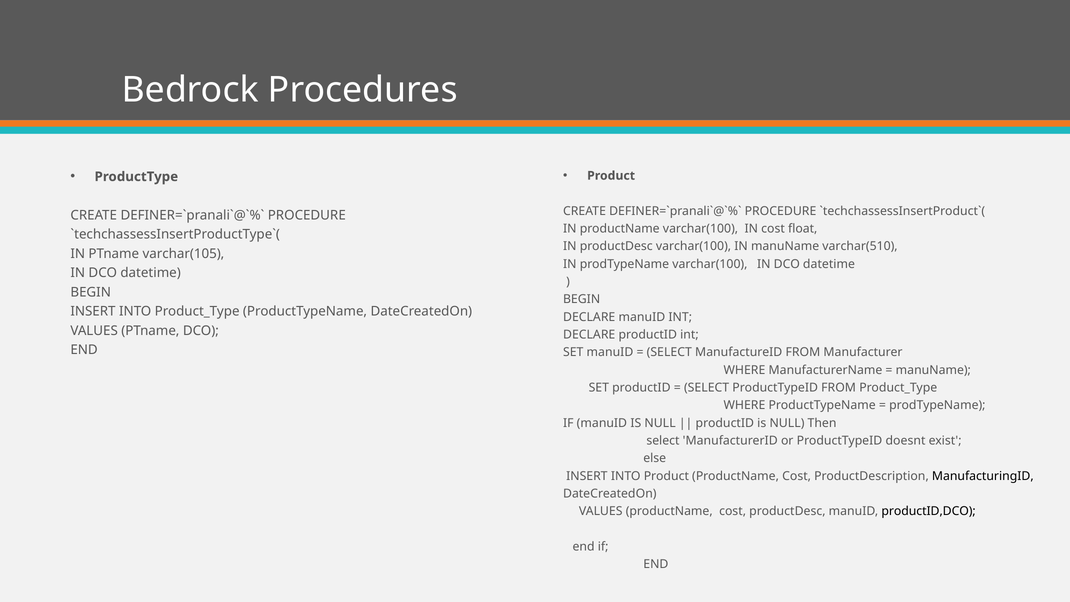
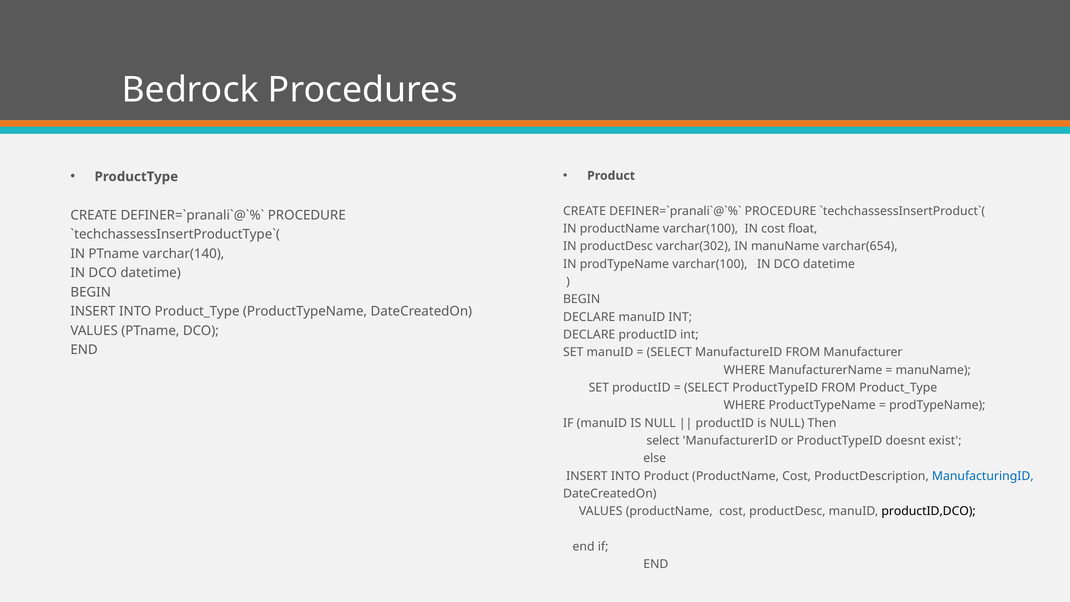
productDesc varchar(100: varchar(100 -> varchar(302 (694, 246)
varchar(510: varchar(510 -> varchar(654 (860, 246)
varchar(105: varchar(105 -> varchar(140 (183, 254)
ManufacturingID colour: black -> blue (983, 476)
